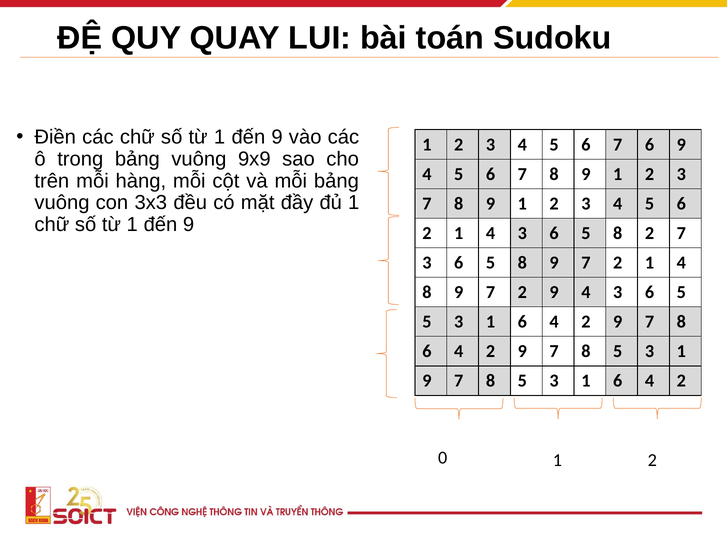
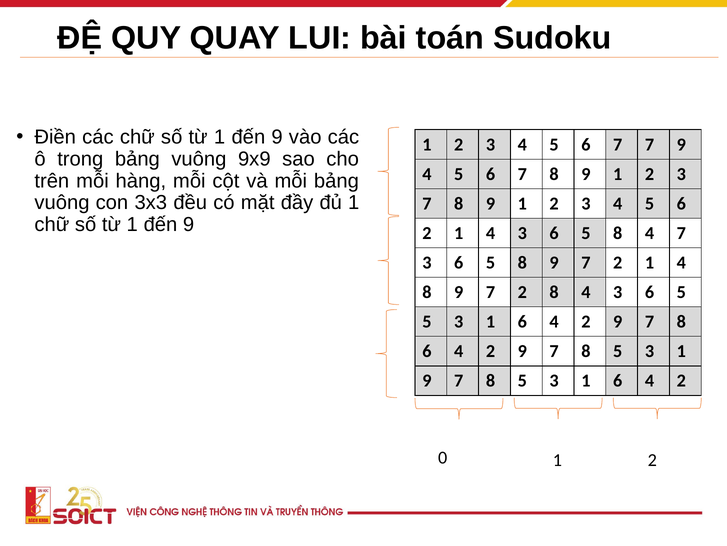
7 6: 6 -> 7 (649, 144)
5 8 2: 2 -> 4 (649, 233)
7 2 9: 9 -> 8 (554, 292)
